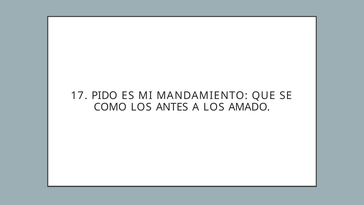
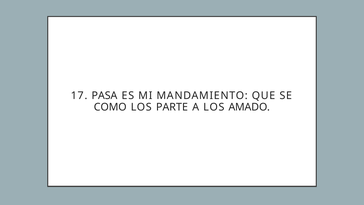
PIDO: PIDO -> PASA (105, 96)
ANTES: ANTES -> PARTE (172, 107)
